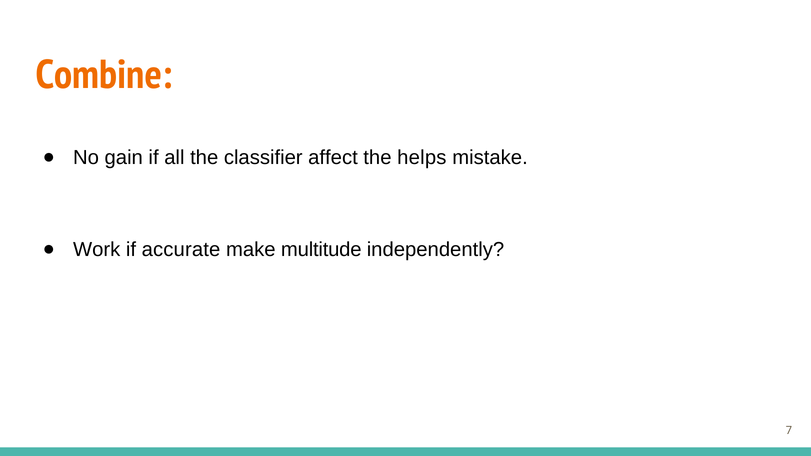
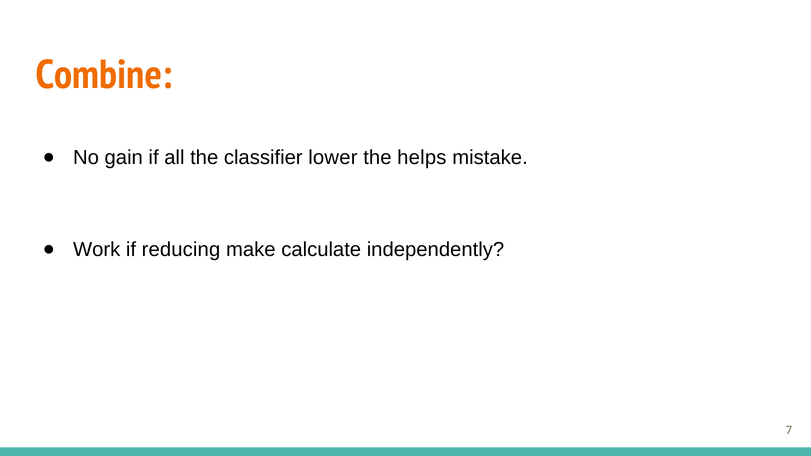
affect: affect -> lower (333, 158)
accurate: accurate -> reducing (181, 250)
multitude: multitude -> calculate (321, 250)
